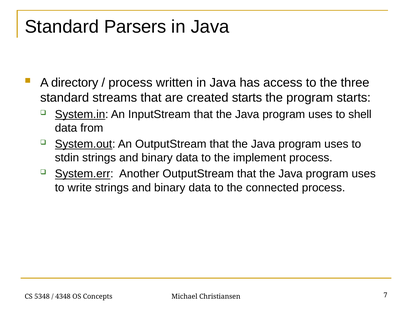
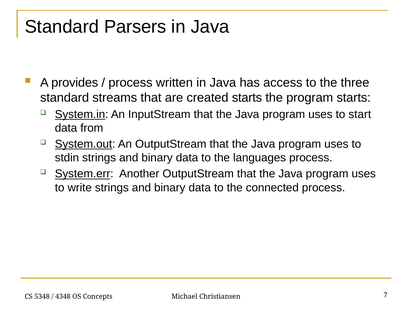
directory: directory -> provides (75, 83)
shell: shell -> start (360, 114)
implement: implement -> languages (260, 158)
